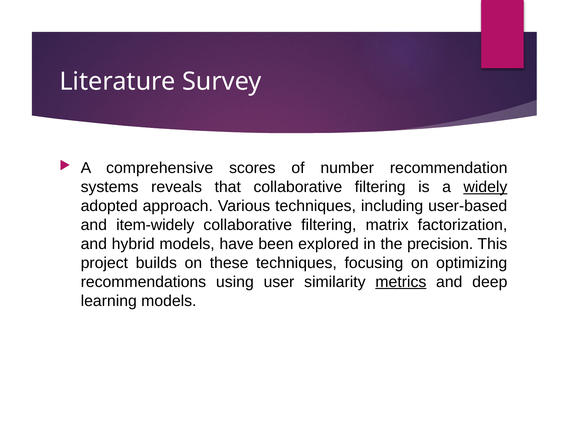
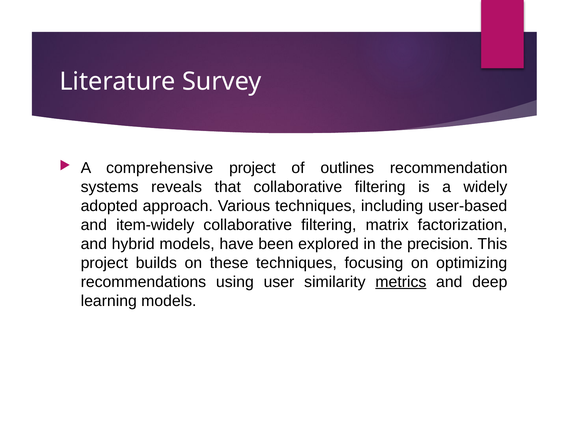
comprehensive scores: scores -> project (252, 168)
number: number -> outlines (347, 168)
widely underline: present -> none (485, 187)
